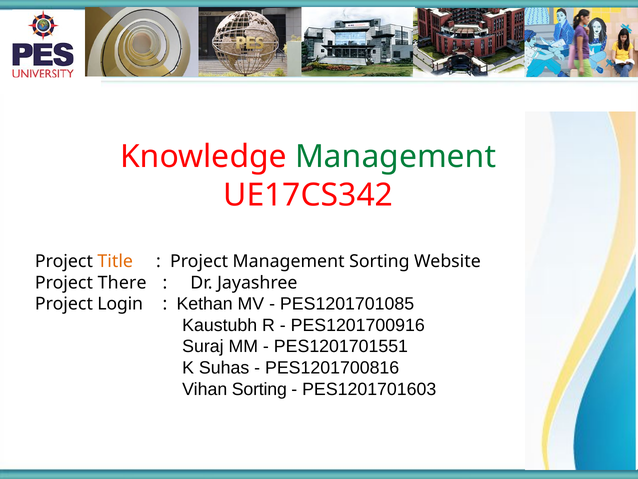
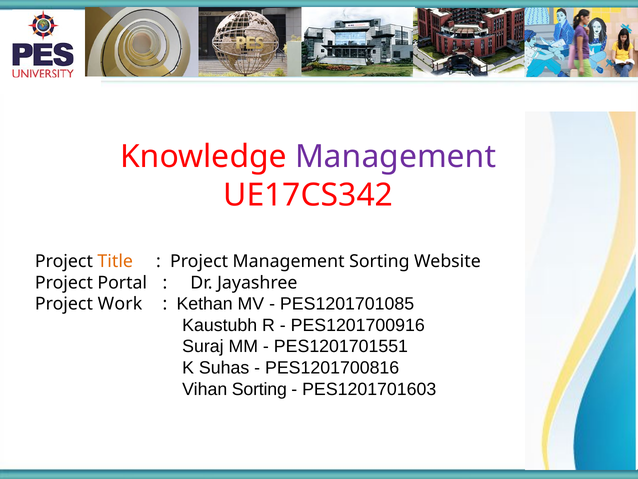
Management colour: green -> purple (396, 157)
There: There -> Portal (122, 282)
Login: Login -> Work (120, 304)
